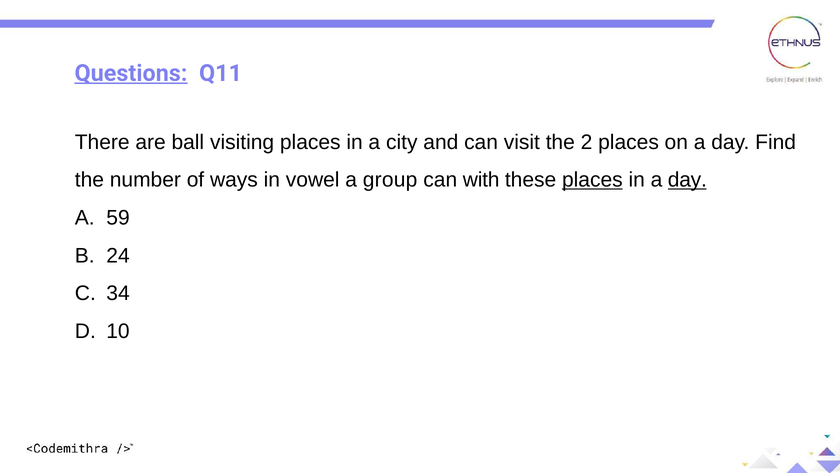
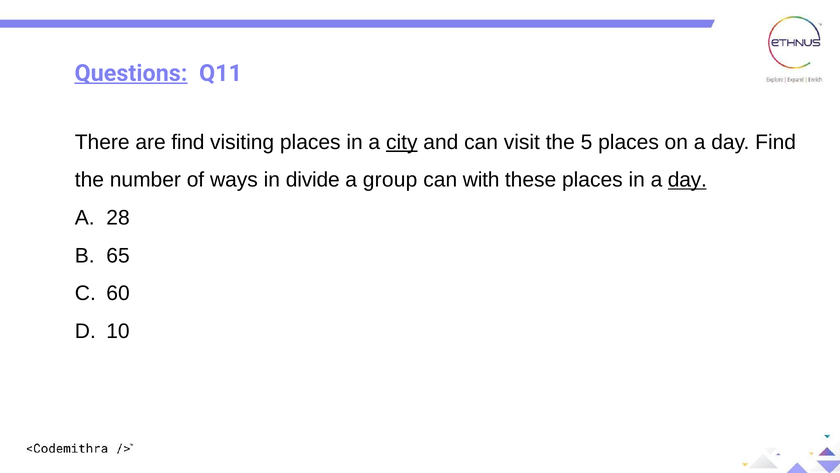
are ball: ball -> find (188, 142)
city underline: none -> present (402, 142)
2: 2 -> 5 (587, 142)
vowel: vowel -> divide (313, 180)
places underline: present -> none (592, 180)
59: 59 -> 28 (118, 218)
24: 24 -> 65 (118, 255)
34: 34 -> 60 (118, 293)
